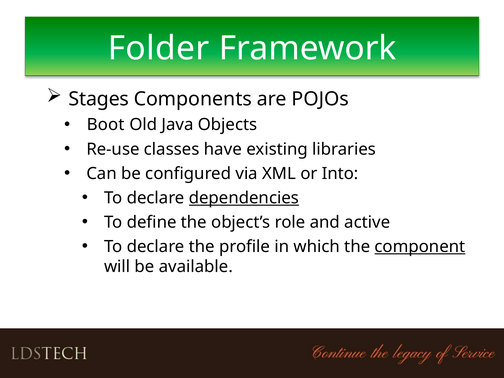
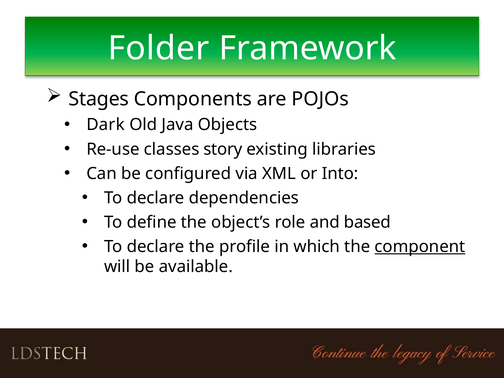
Boot: Boot -> Dark (106, 125)
have: have -> story (223, 149)
dependencies underline: present -> none (244, 198)
active: active -> based (367, 222)
